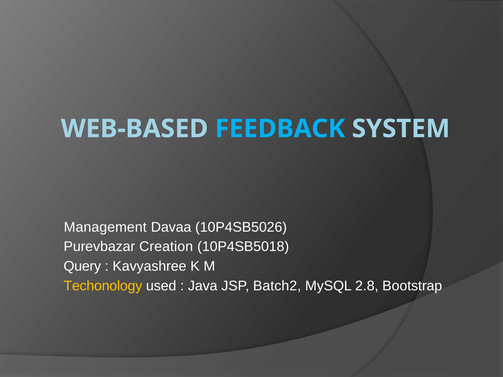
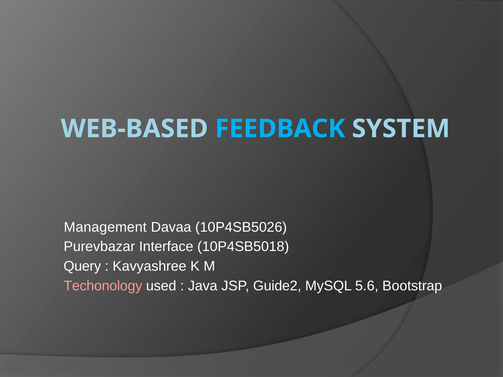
Creation: Creation -> Interface (166, 247)
Techonology colour: yellow -> pink (103, 286)
Batch2: Batch2 -> Guide2 (277, 286)
2.8: 2.8 -> 5.6 (367, 286)
